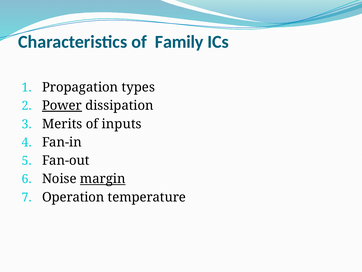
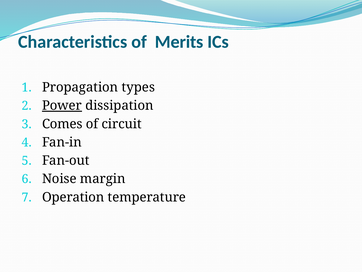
Family: Family -> Merits (179, 42)
Merits: Merits -> Comes (62, 124)
inputs: inputs -> circuit (122, 124)
margin underline: present -> none (103, 179)
